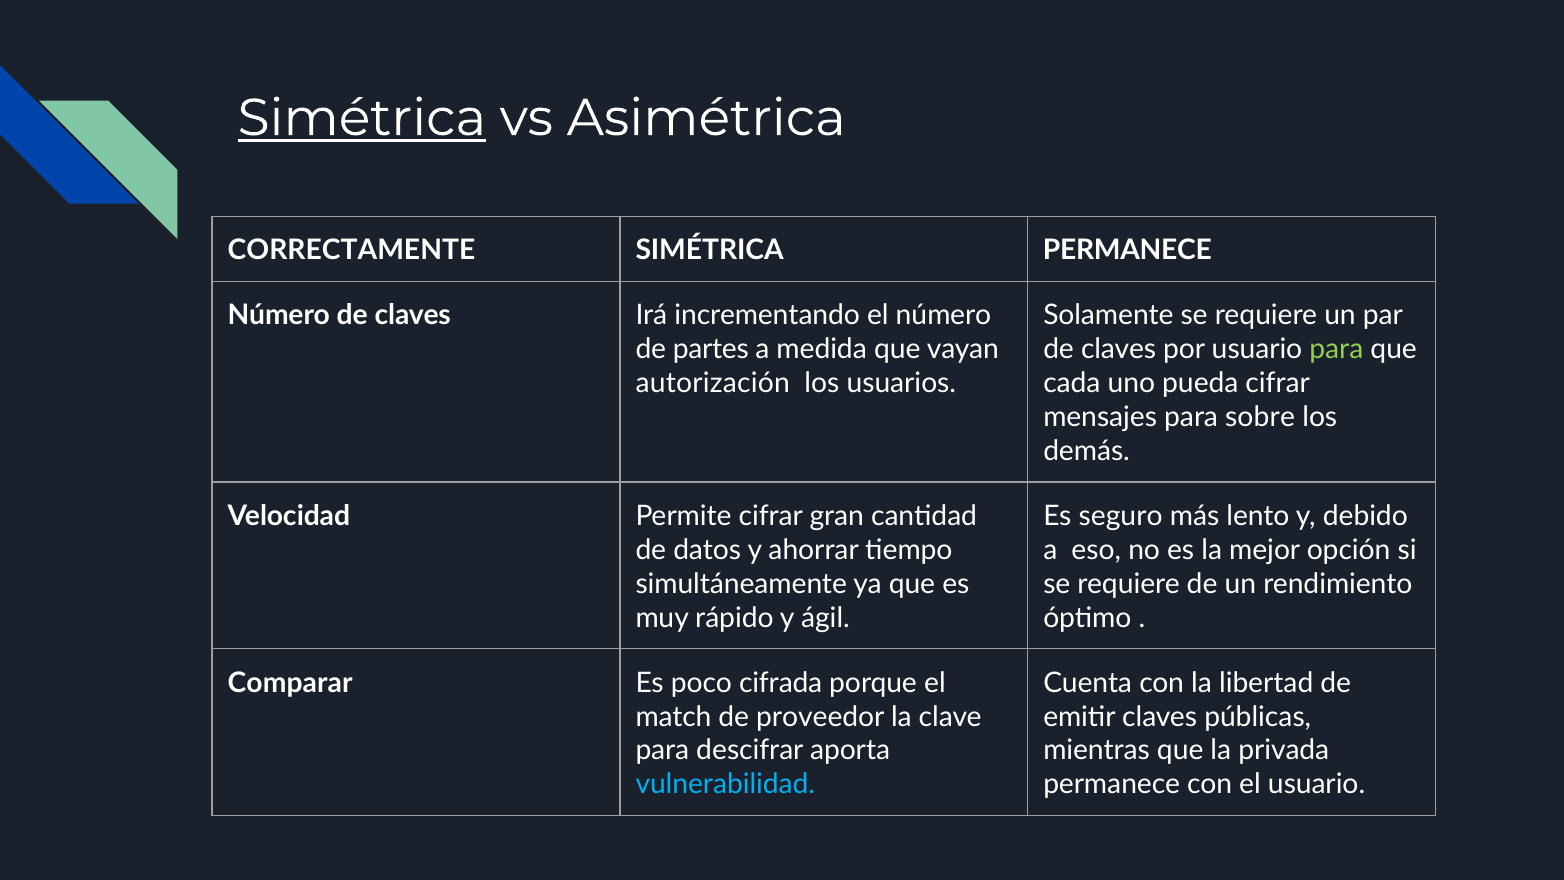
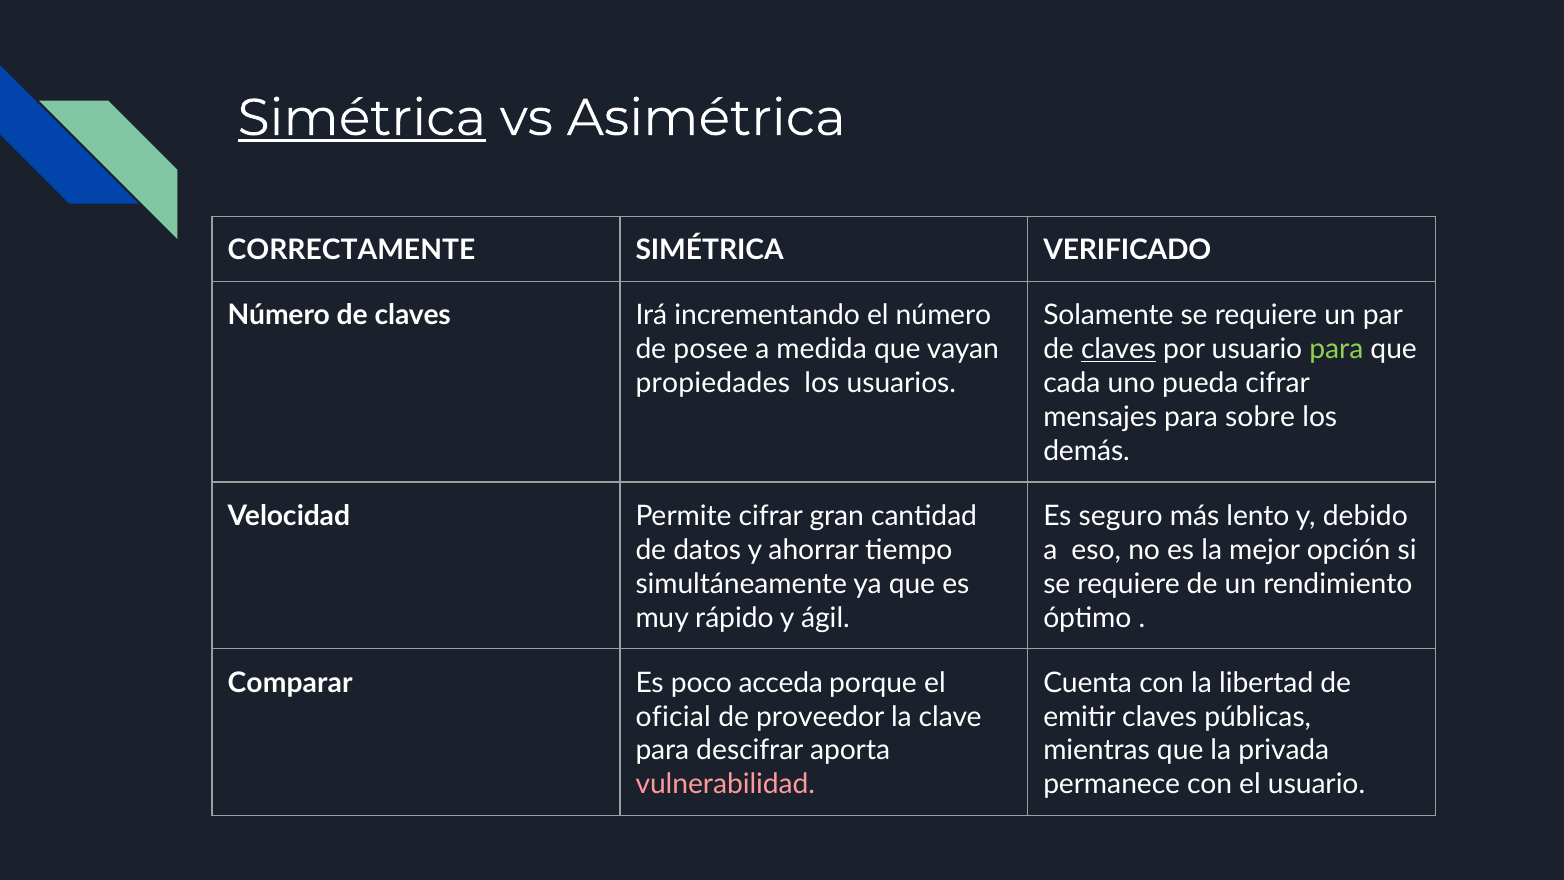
SIMÉTRICA PERMANECE: PERMANECE -> VERIFICADO (1127, 250)
partes: partes -> posee (711, 349)
claves underline: none -> present (1119, 349)
autorización: autorización -> propiedades (713, 383)
cifrada: cifrada -> acceda (781, 683)
match: match -> oficial (673, 717)
vulnerabilidad colour: light blue -> pink (725, 784)
